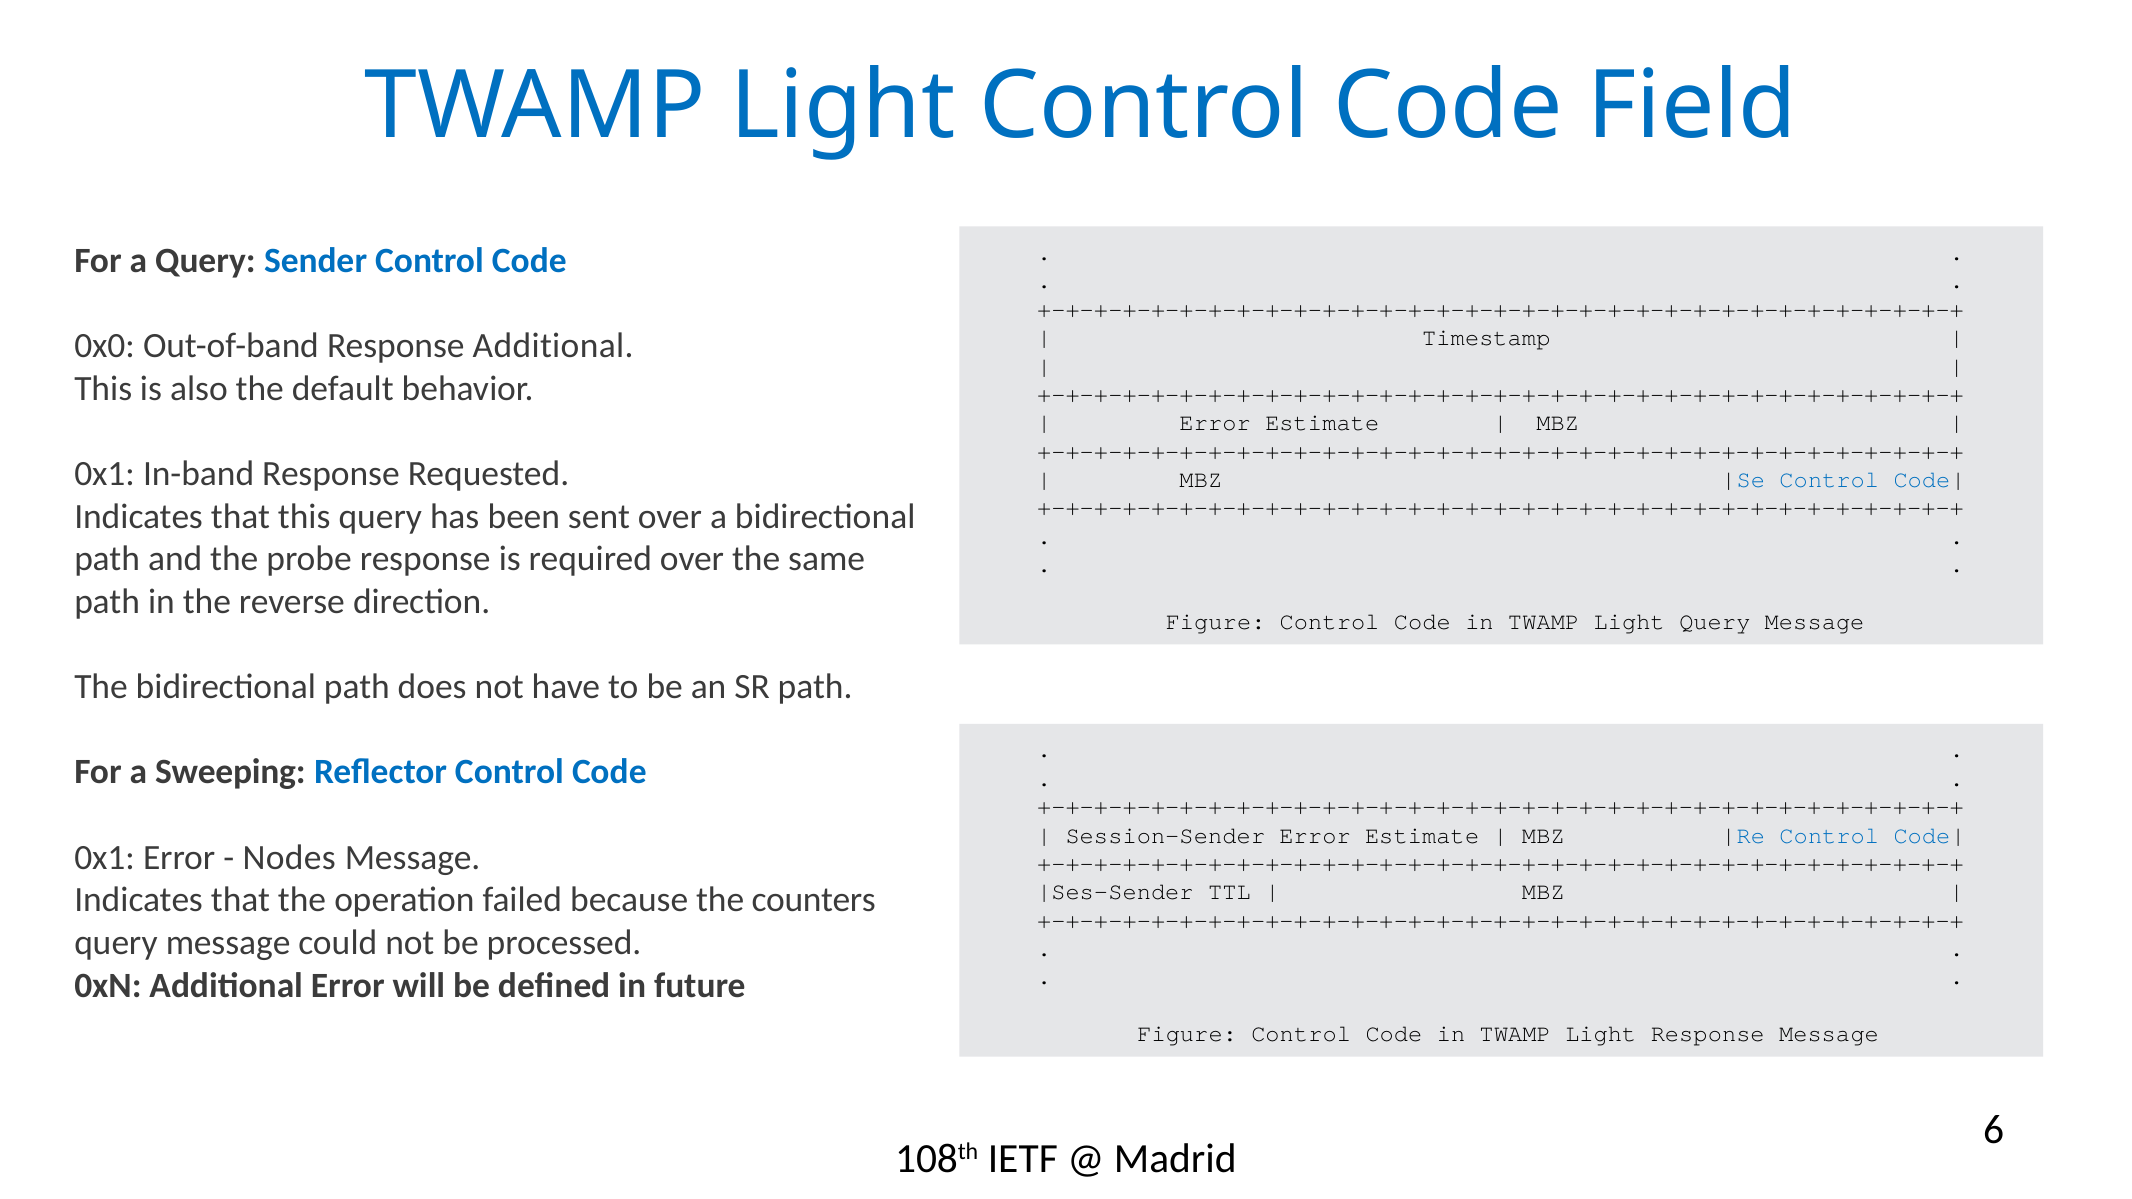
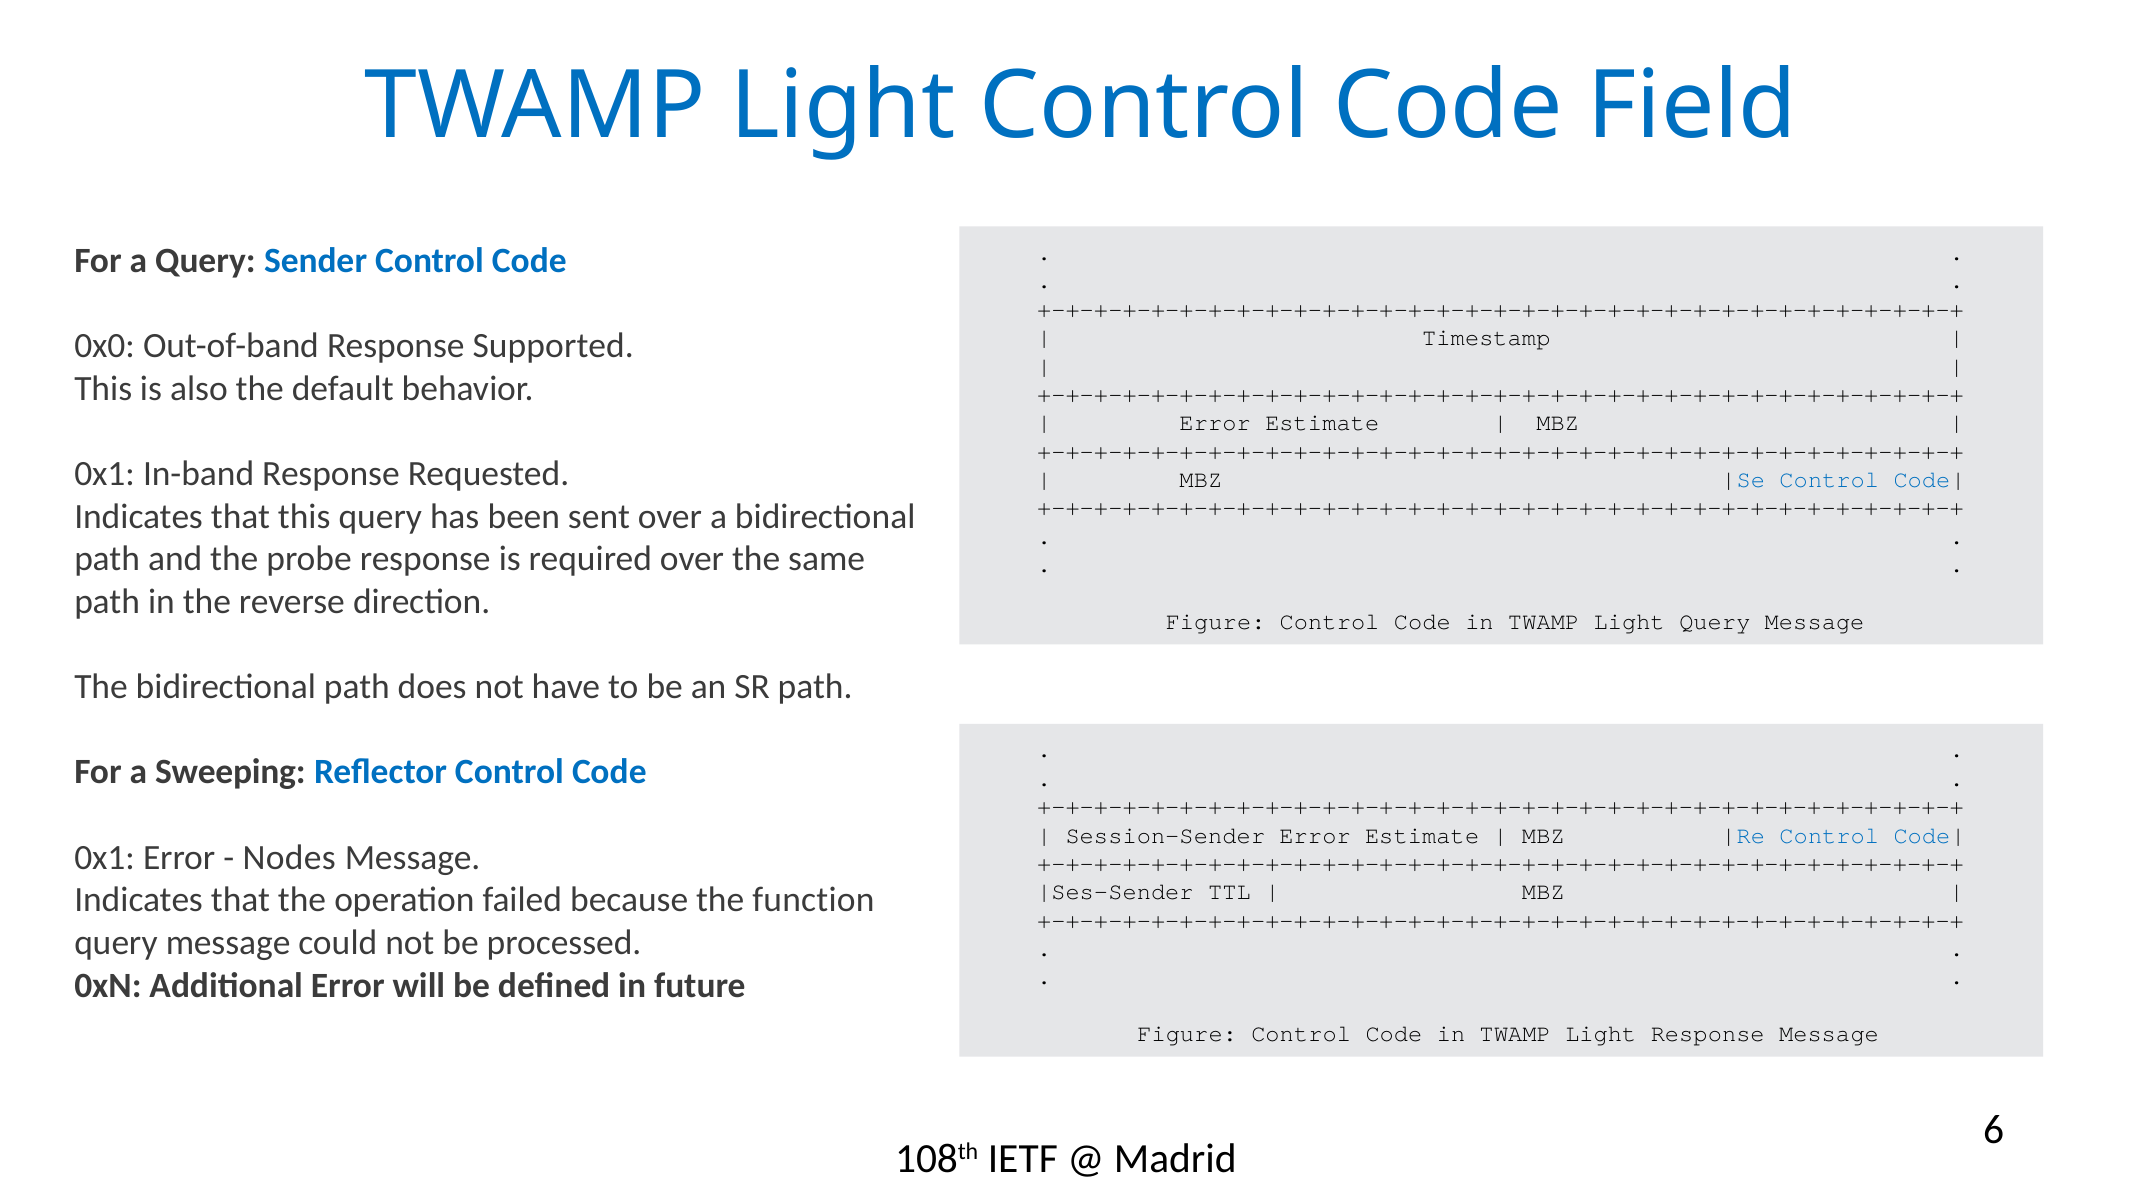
Response Additional: Additional -> Supported (553, 346)
counters: counters -> function (813, 900)
